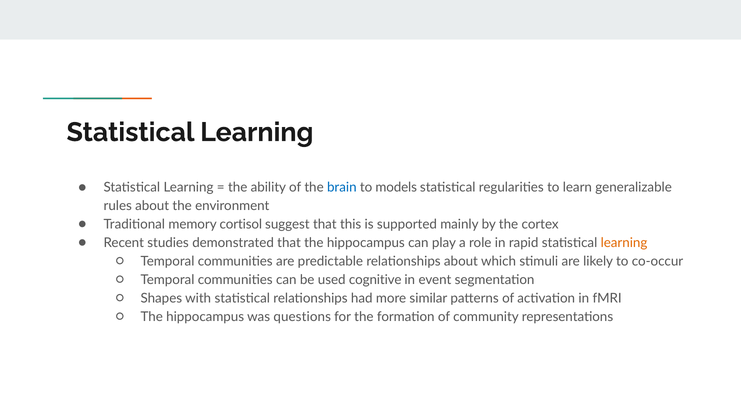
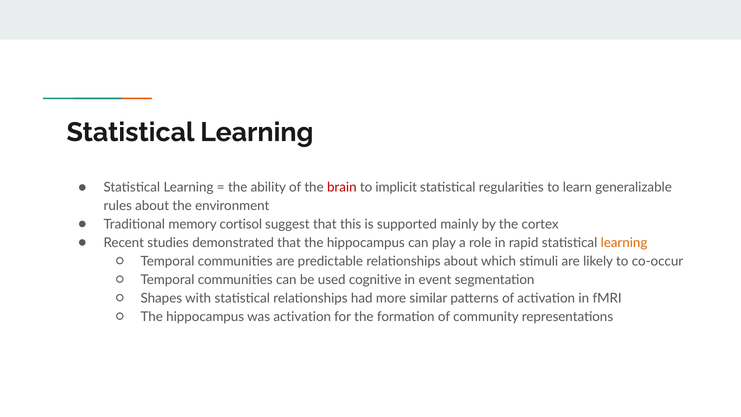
brain colour: blue -> red (342, 187)
models: models -> implicit (396, 187)
was questions: questions -> activation (302, 317)
